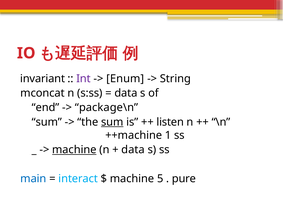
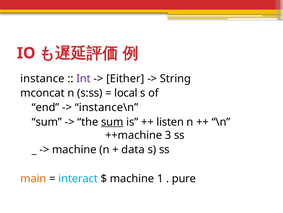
invariant: invariant -> instance (42, 78)
Enum: Enum -> Either (125, 78)
data: data -> local (126, 93)
package\n: package\n -> instance\n (107, 107)
1: 1 -> 3 (168, 135)
machine underline: present -> none (74, 149)
main colour: blue -> orange (33, 178)
5: 5 -> 1 (160, 178)
